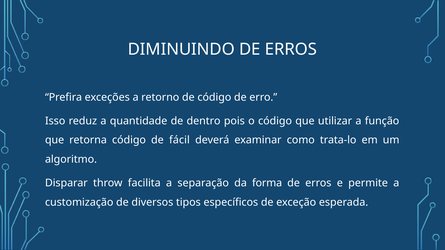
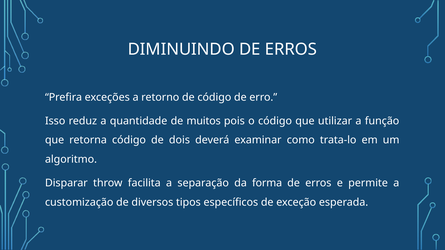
dentro: dentro -> muitos (204, 121)
fácil: fácil -> dois (179, 140)
